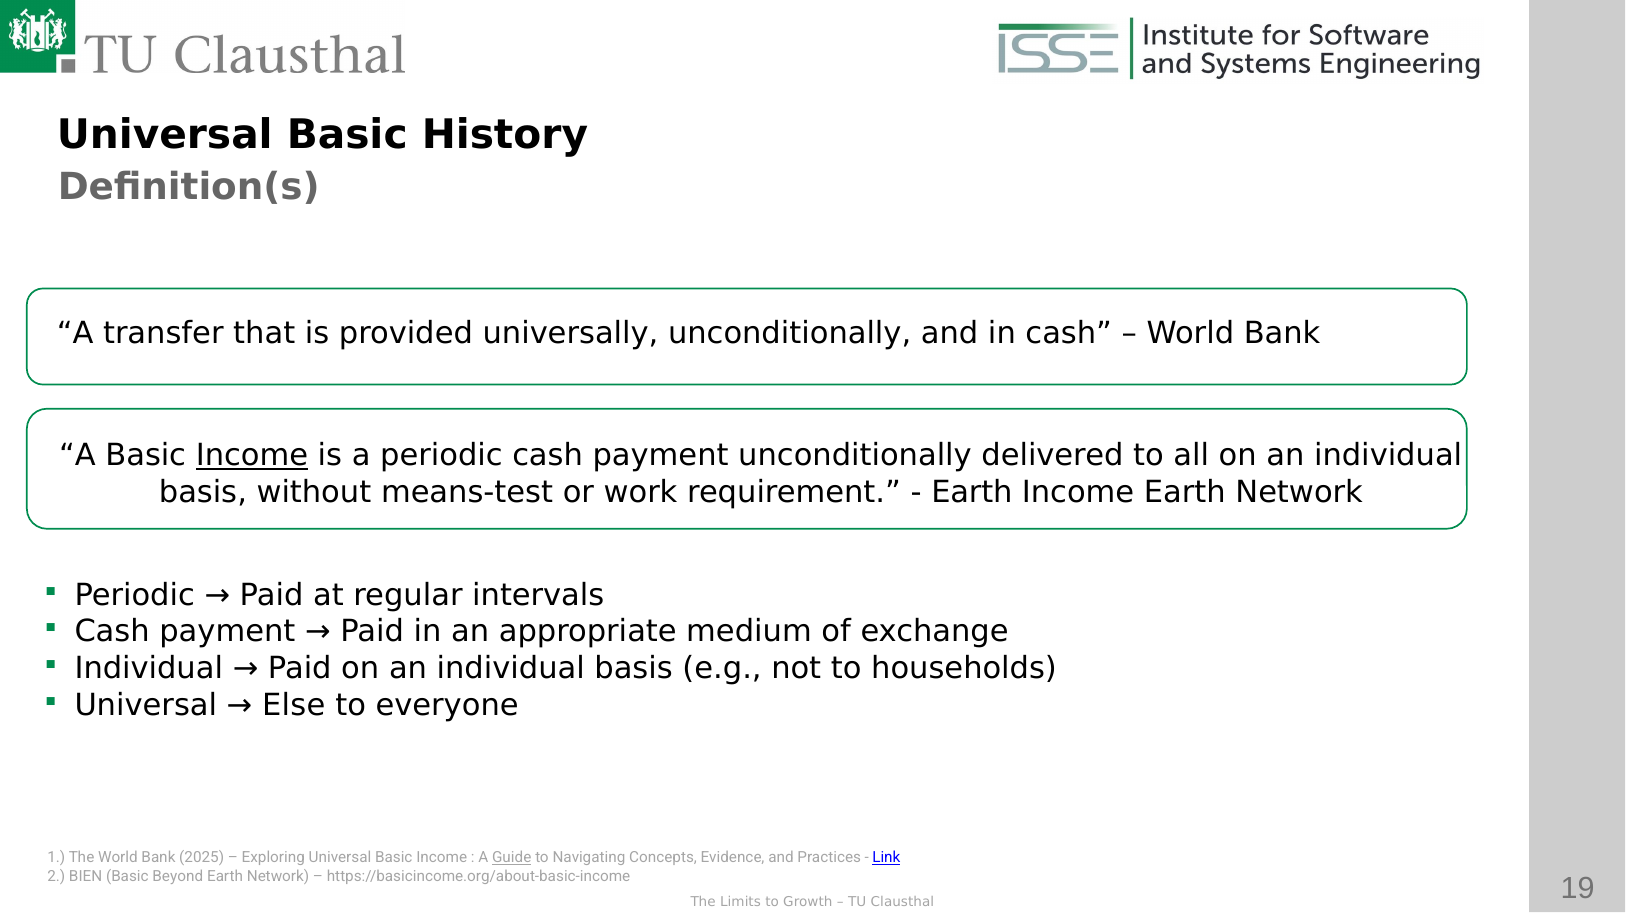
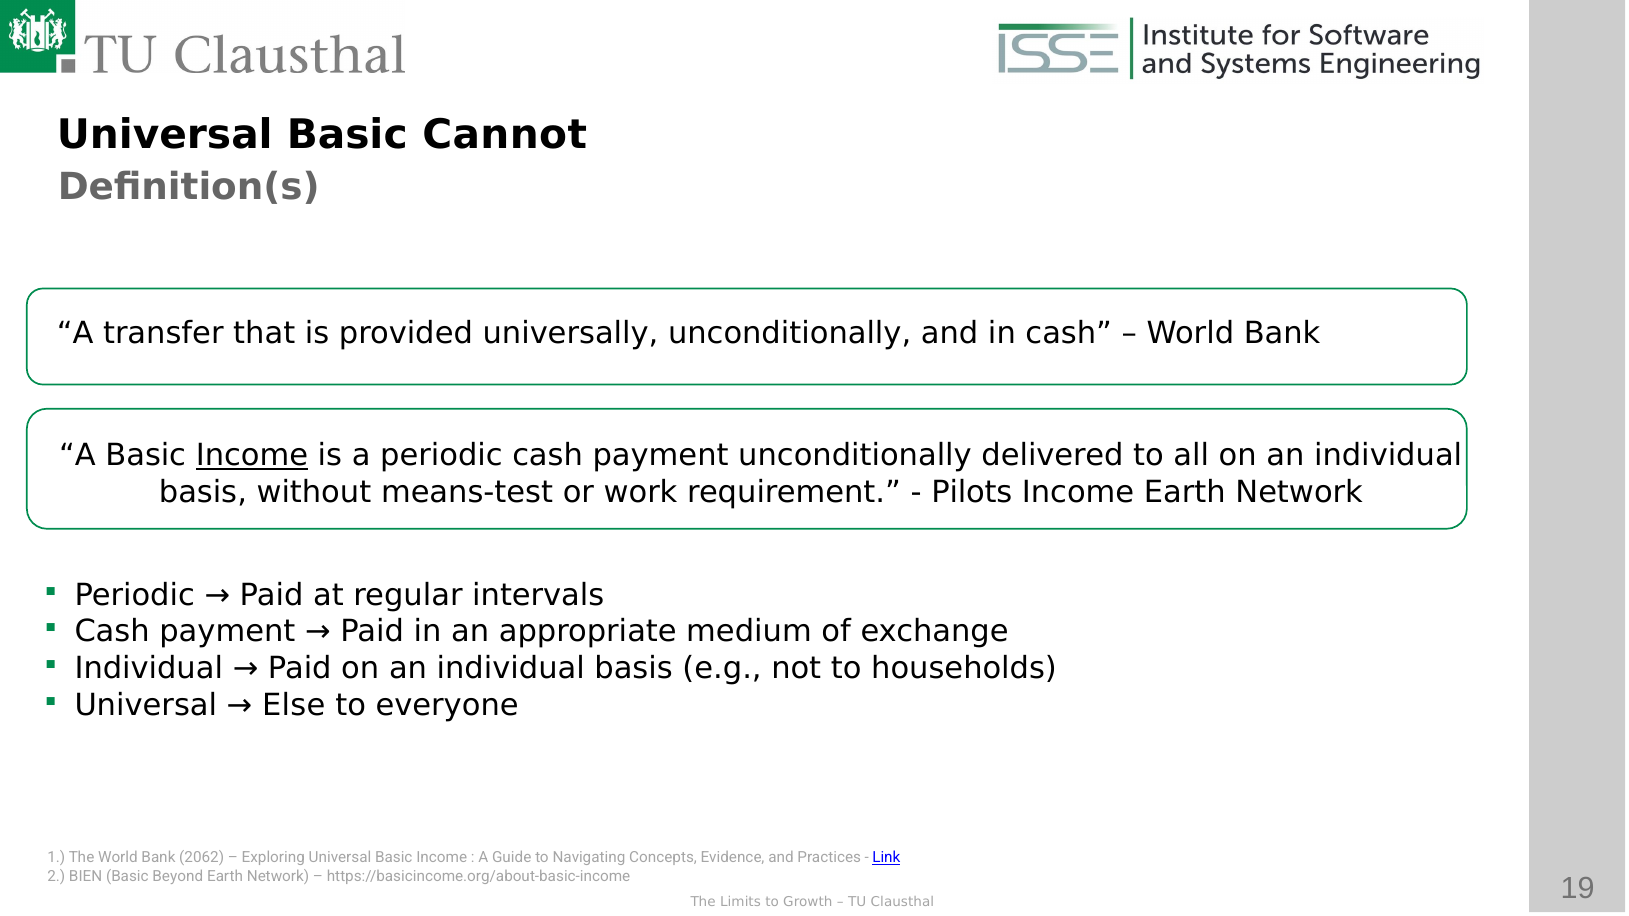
History: History -> Cannot (505, 135)
Earth: Earth -> Pilots (972, 493)
2025: 2025 -> 2062 (202, 858)
Guide underline: present -> none (512, 858)
